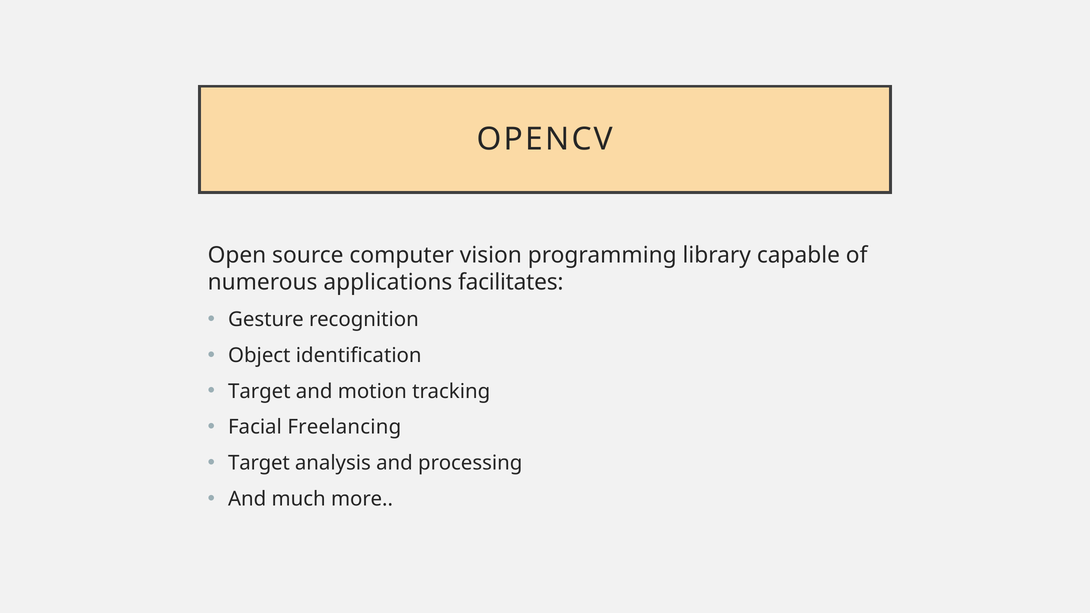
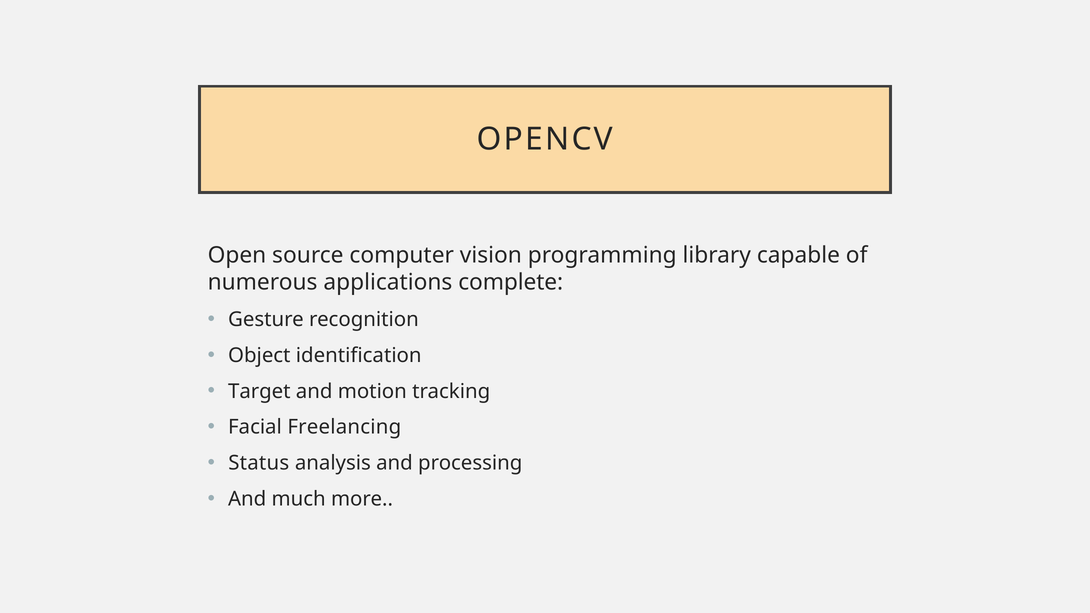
facilitates: facilitates -> complete (511, 282)
Target: Target -> Status (259, 463)
